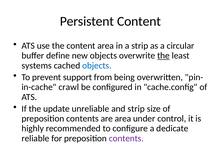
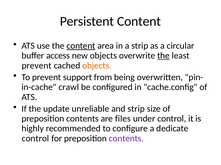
content underline: none -> present (81, 46)
define: define -> access (58, 56)
systems: systems -> prevent (37, 66)
objects colour: blue -> orange (97, 66)
are area: area -> files (123, 119)
reliable: reliable -> control (35, 139)
